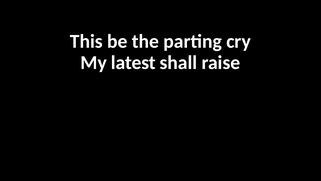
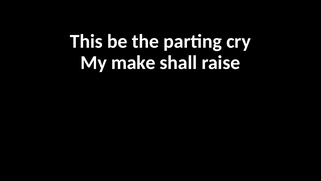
latest: latest -> make (133, 63)
